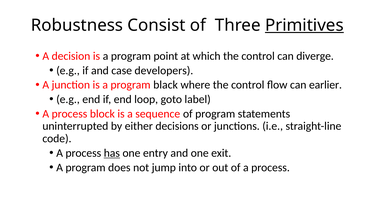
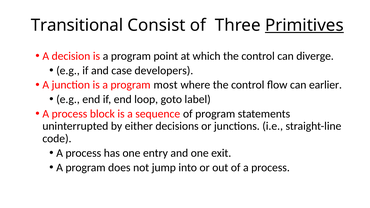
Robustness: Robustness -> Transitional (77, 25)
black: black -> most (166, 85)
has underline: present -> none (112, 153)
